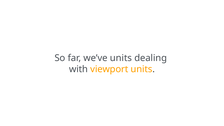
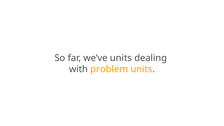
viewport: viewport -> problem (109, 69)
